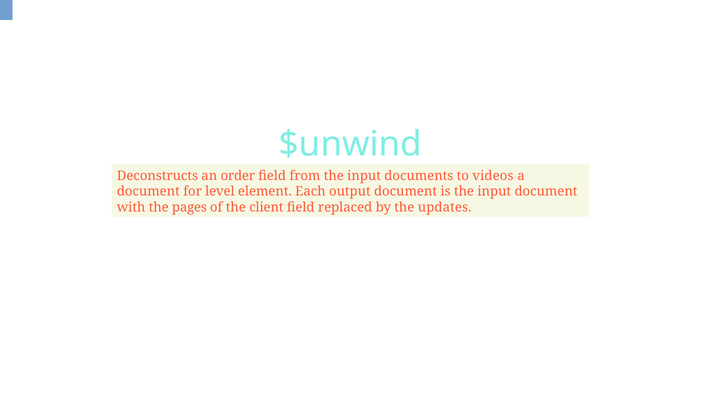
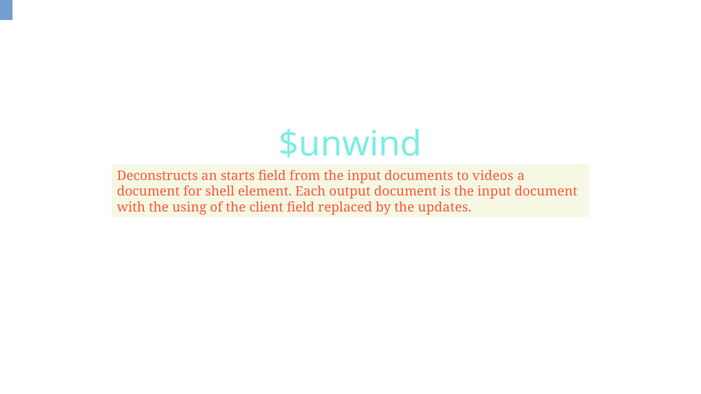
order: order -> starts (238, 176)
level: level -> shell (220, 192)
pages: pages -> using (189, 207)
